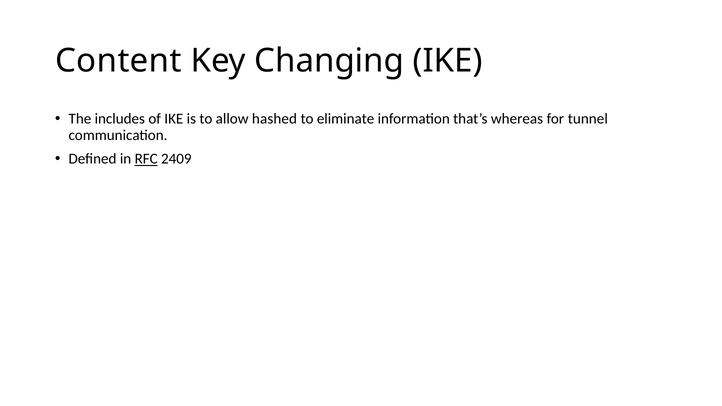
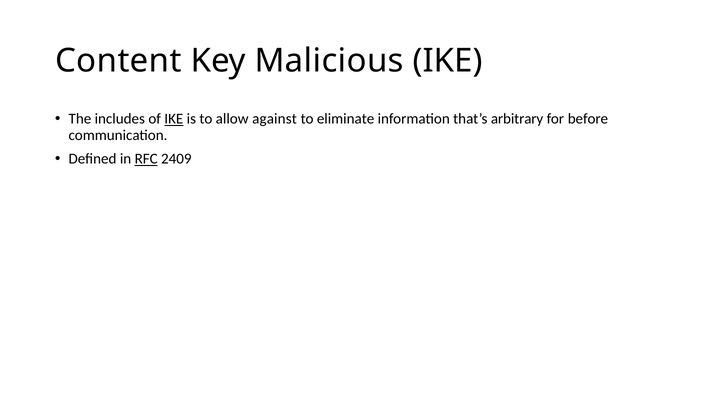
Changing: Changing -> Malicious (329, 61)
IKE underline: none -> present (174, 119)
hashed: hashed -> against (274, 119)
whereas: whereas -> arbitrary (517, 119)
tunnel: tunnel -> before (588, 119)
